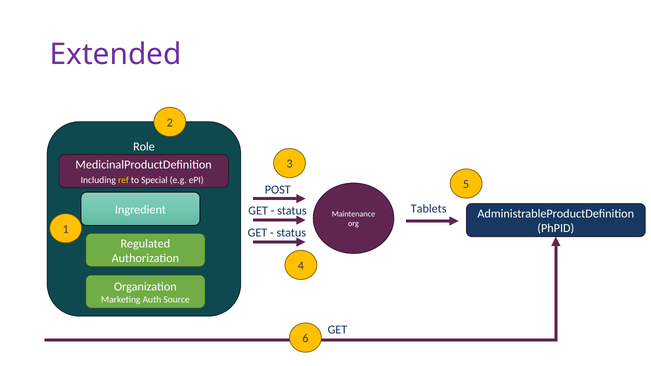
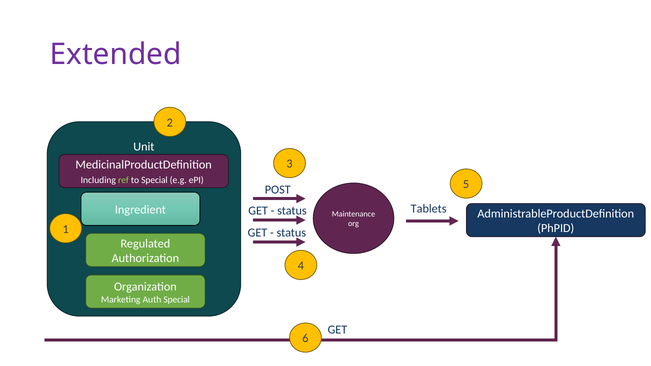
Role: Role -> Unit (144, 147)
ref colour: yellow -> light green (123, 180)
Auth Source: Source -> Special (177, 300)
